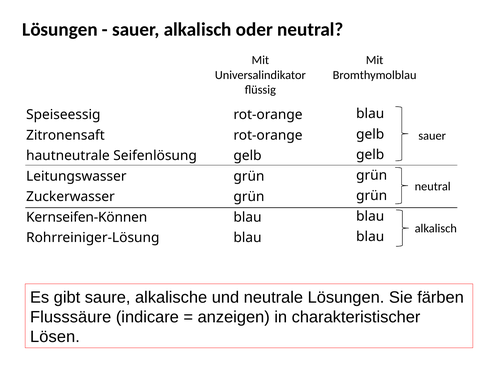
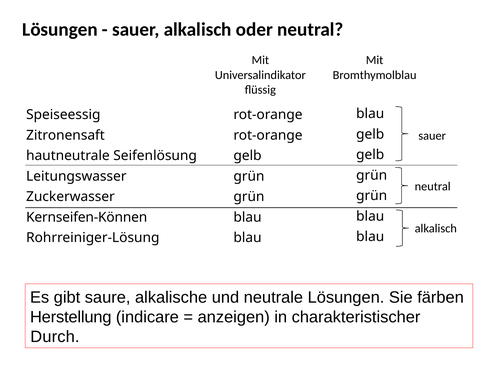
Flusssäure: Flusssäure -> Herstellung (71, 318)
Lösen: Lösen -> Durch (55, 337)
